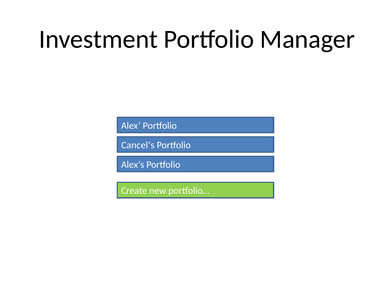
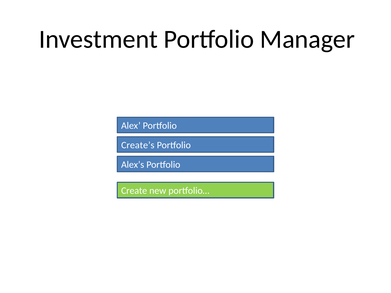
Cancel’s: Cancel’s -> Create’s (138, 145)
